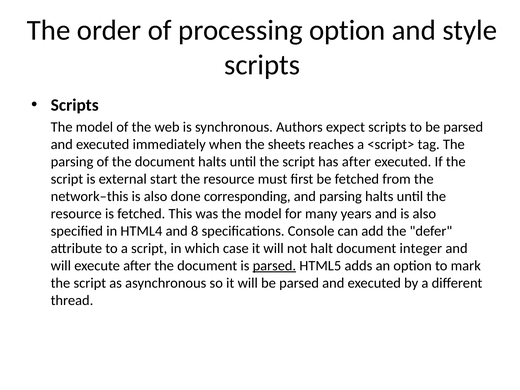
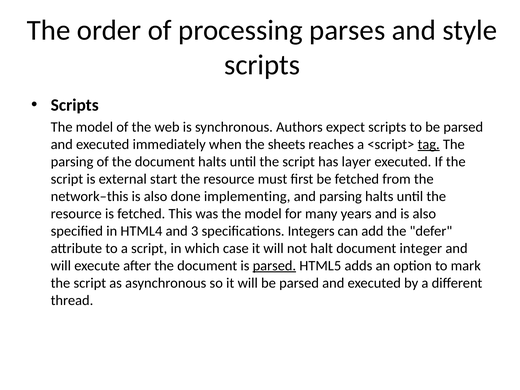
processing option: option -> parses (347, 30)
tag underline: none -> present (429, 144)
has after: after -> layer (356, 162)
corresponding: corresponding -> implementing (247, 196)
8: 8 -> 3 (195, 231)
Console: Console -> Integers (311, 231)
